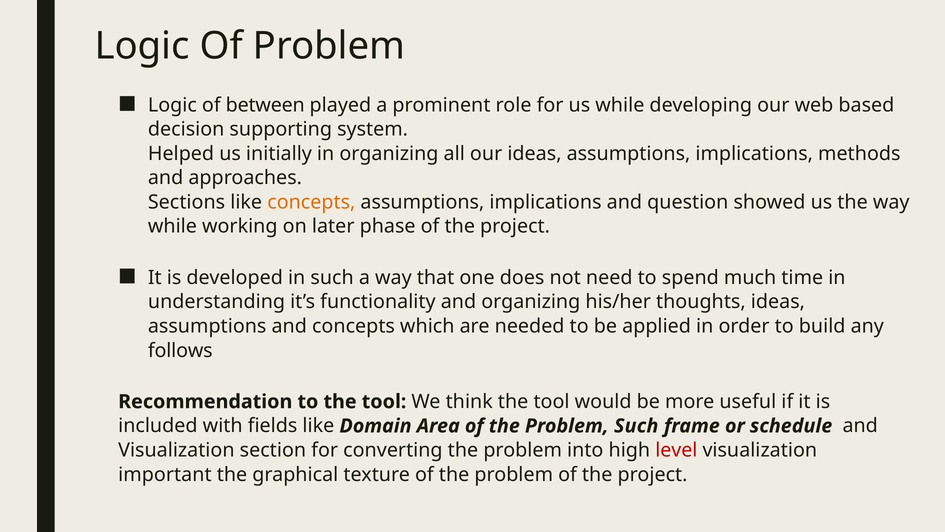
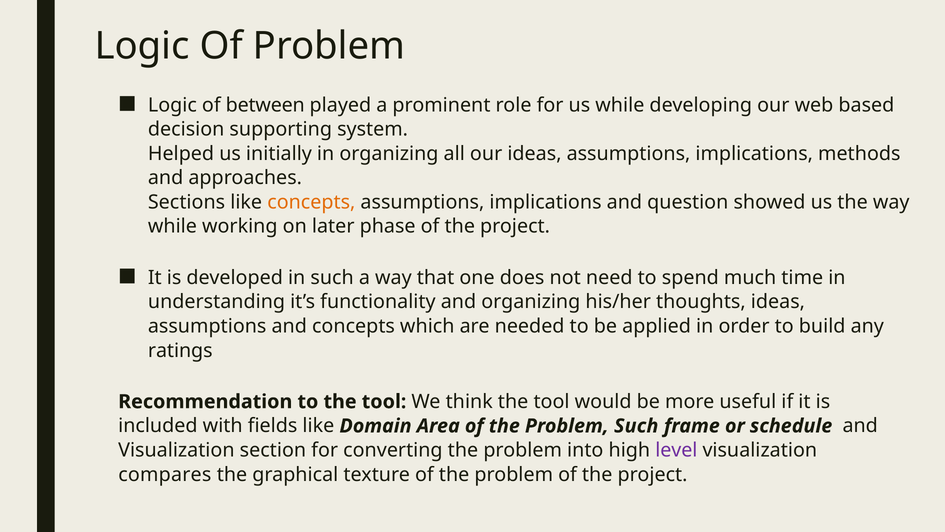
follows: follows -> ratings (180, 350)
level colour: red -> purple (676, 450)
important: important -> compares (165, 474)
